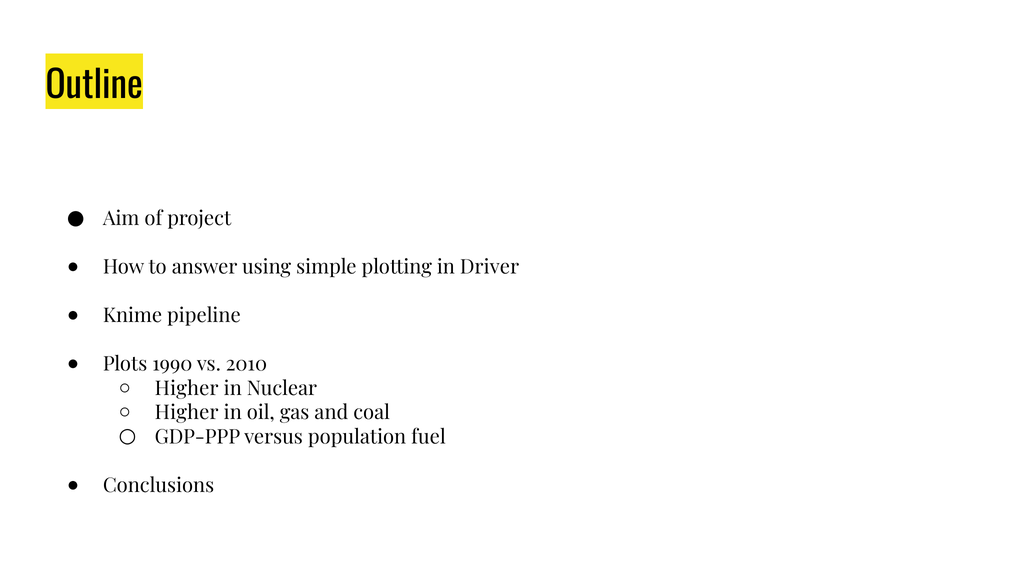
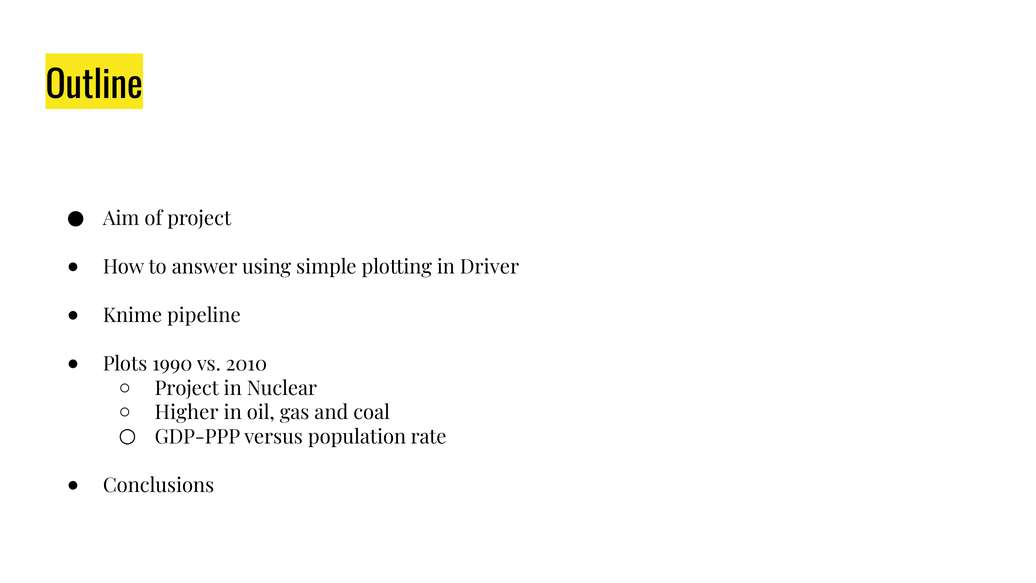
Higher: Higher -> Project (187, 388)
fuel: fuel -> rate (429, 437)
